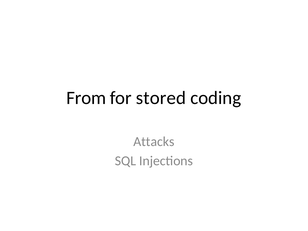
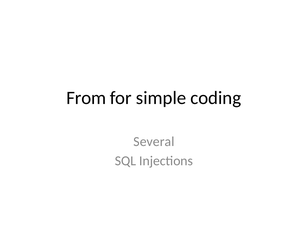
stored: stored -> simple (161, 98)
Attacks: Attacks -> Several (154, 142)
